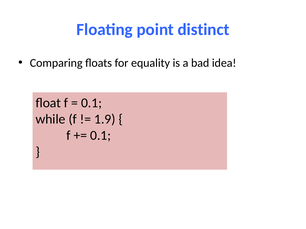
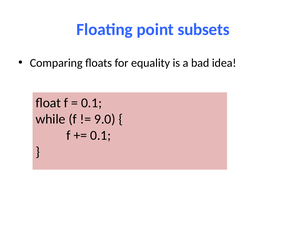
distinct: distinct -> subsets (204, 29)
1.9: 1.9 -> 9.0 (105, 119)
